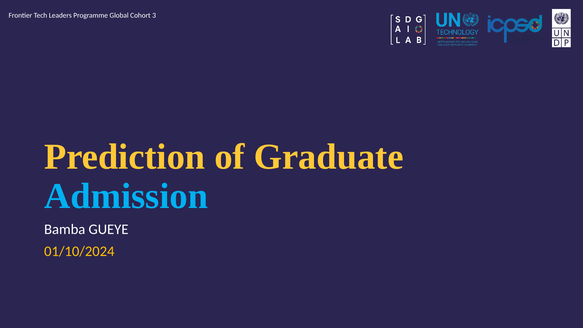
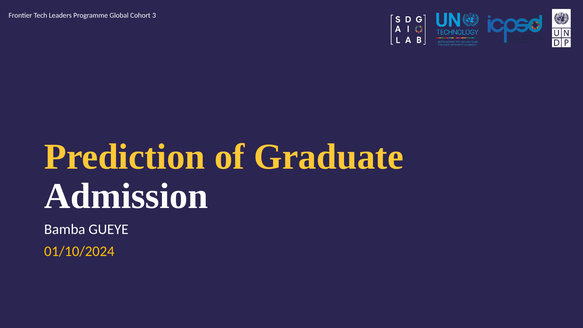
Admission colour: light blue -> white (126, 196)
